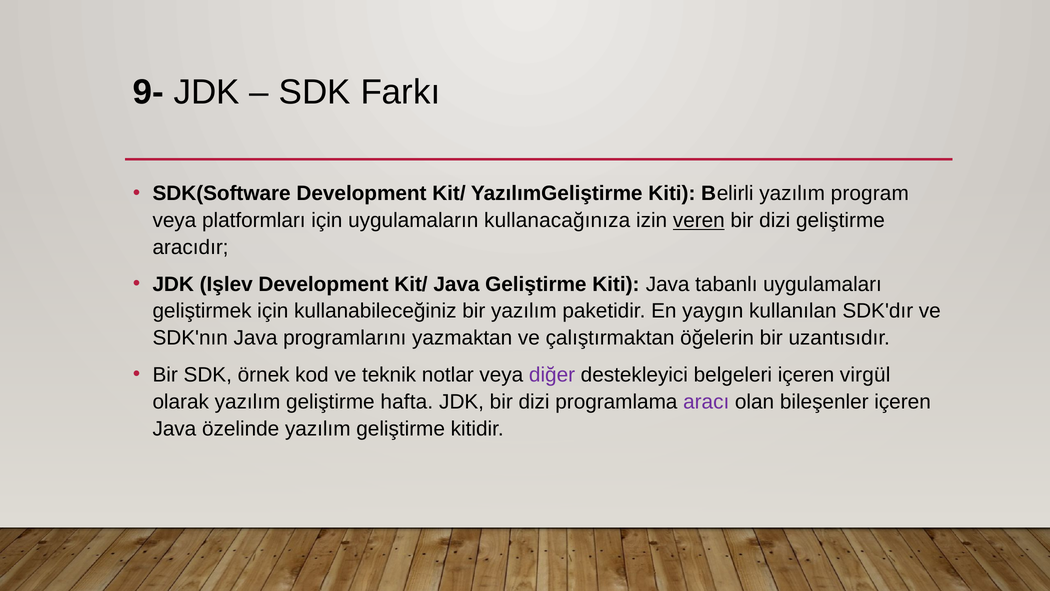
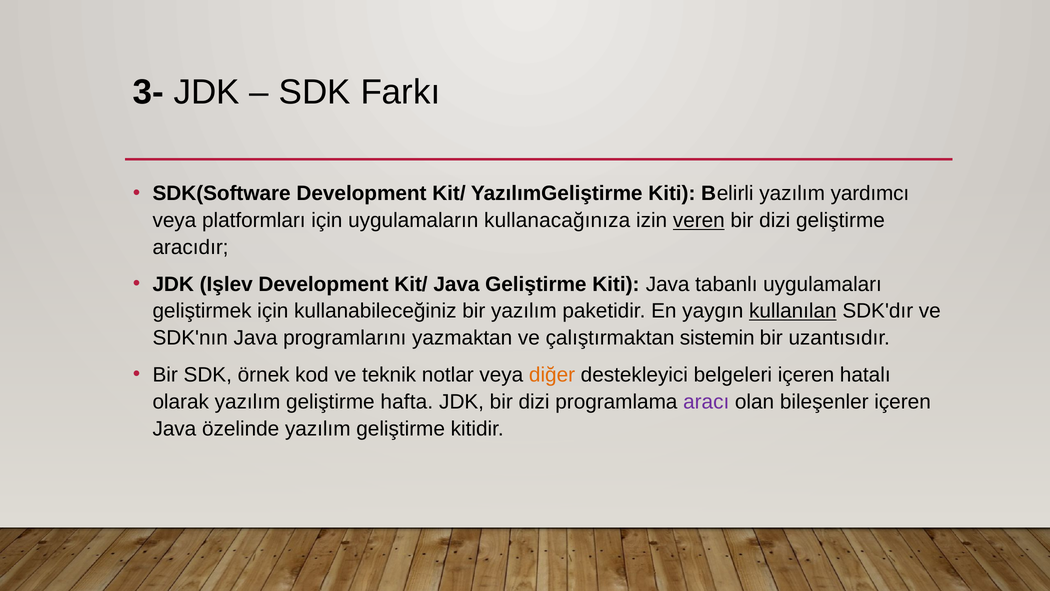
9-: 9- -> 3- (148, 92)
program: program -> yardımcı (870, 193)
kullanılan underline: none -> present (793, 311)
öğelerin: öğelerin -> sistemin (717, 338)
diğer colour: purple -> orange (552, 375)
virgül: virgül -> hatalı (865, 375)
